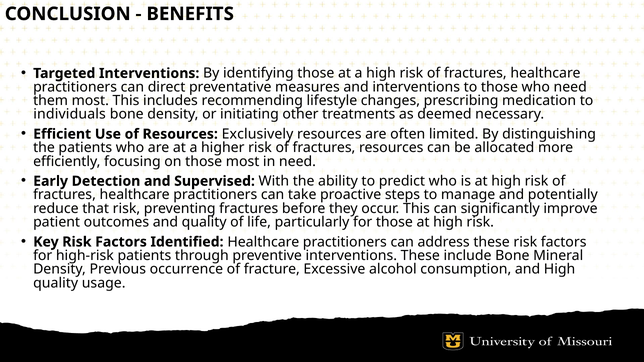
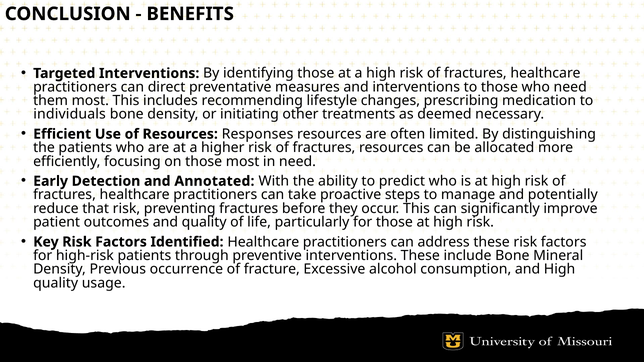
Exclusively: Exclusively -> Responses (258, 134)
Supervised: Supervised -> Annotated (214, 181)
